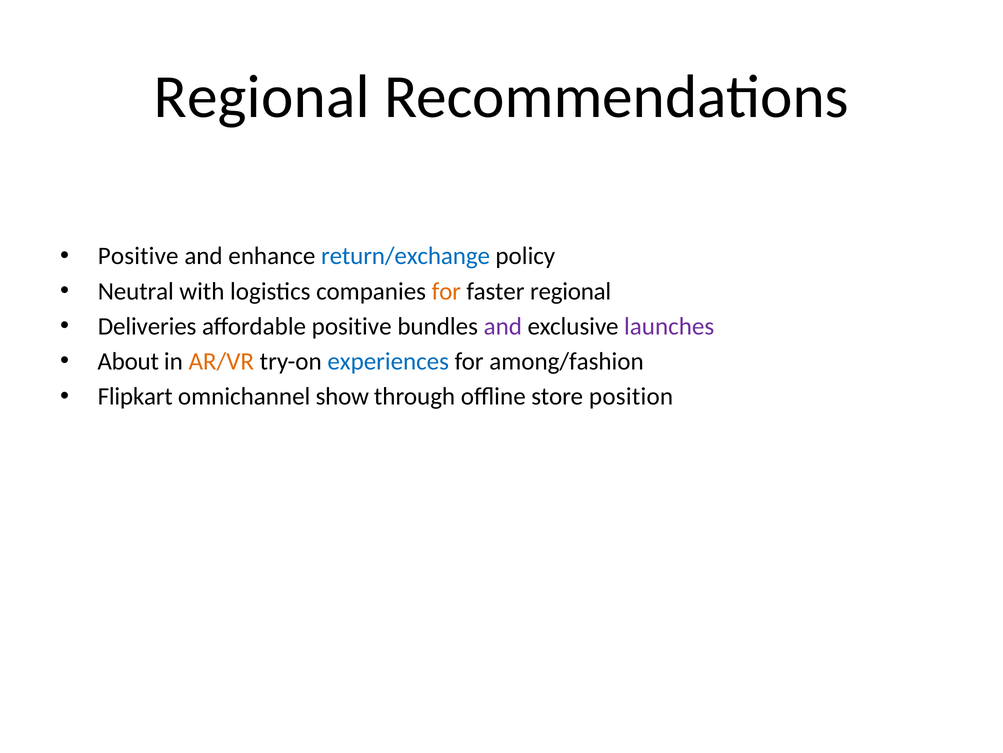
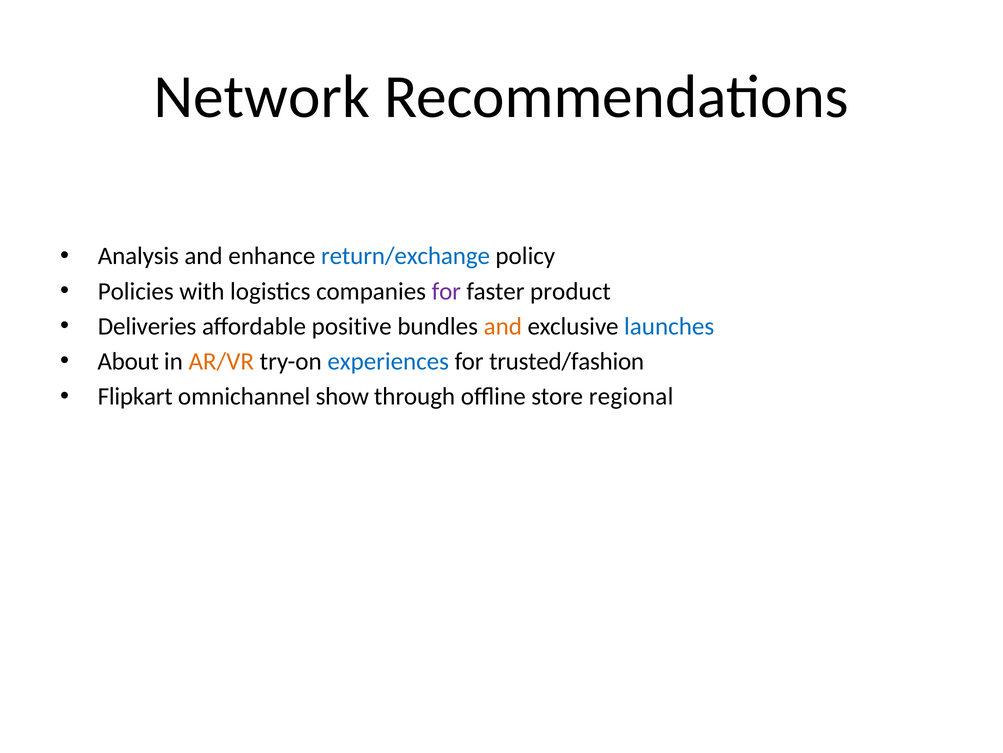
Regional: Regional -> Network (262, 97)
Positive: Positive -> Analysis (138, 256)
Neutral: Neutral -> Policies (136, 291)
for colour: orange -> purple (446, 291)
faster regional: regional -> product (570, 291)
and colour: purple -> orange (503, 326)
launches colour: purple -> blue (669, 326)
among/fashion: among/fashion -> trusted/fashion (567, 361)
position: position -> regional (631, 396)
